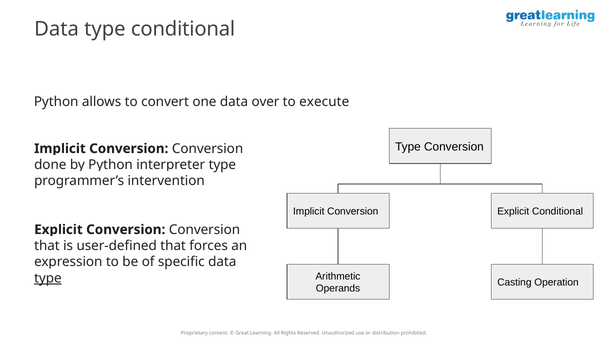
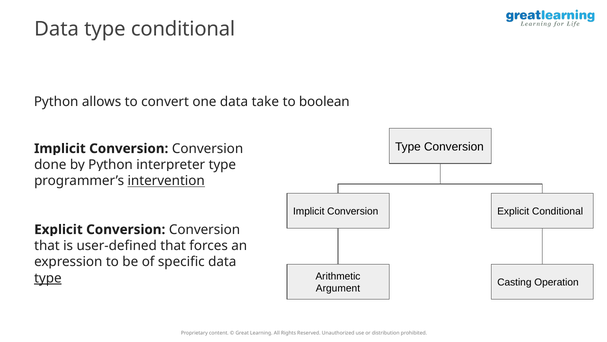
over: over -> take (265, 101)
execute: execute -> boolean (324, 101)
intervention underline: none -> present (166, 181)
Operands: Operands -> Argument (338, 288)
